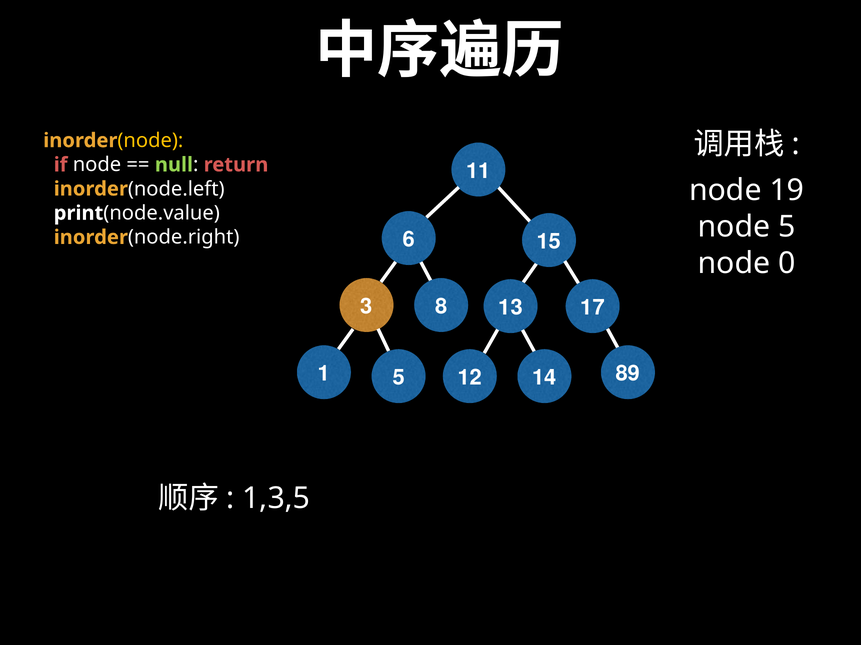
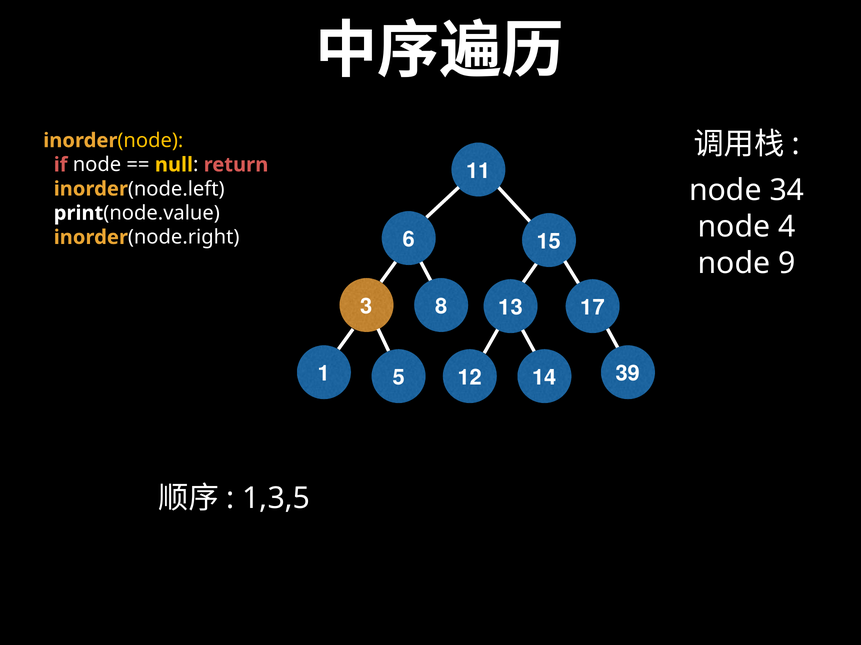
null colour: light green -> yellow (174, 165)
19: 19 -> 34 (787, 191)
node 5: 5 -> 4 (787, 227)
0: 0 -> 9 (787, 263)
89: 89 -> 39 (628, 374)
